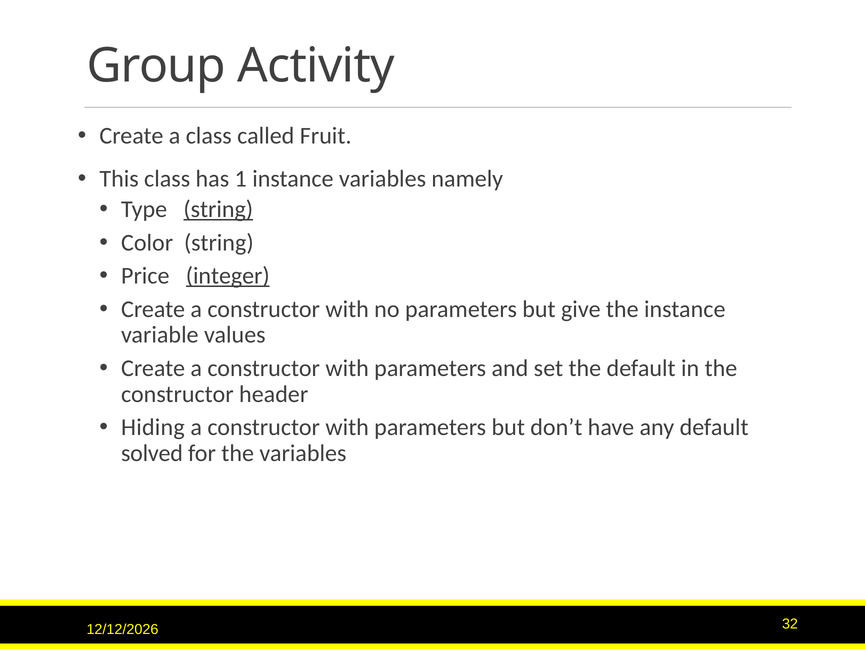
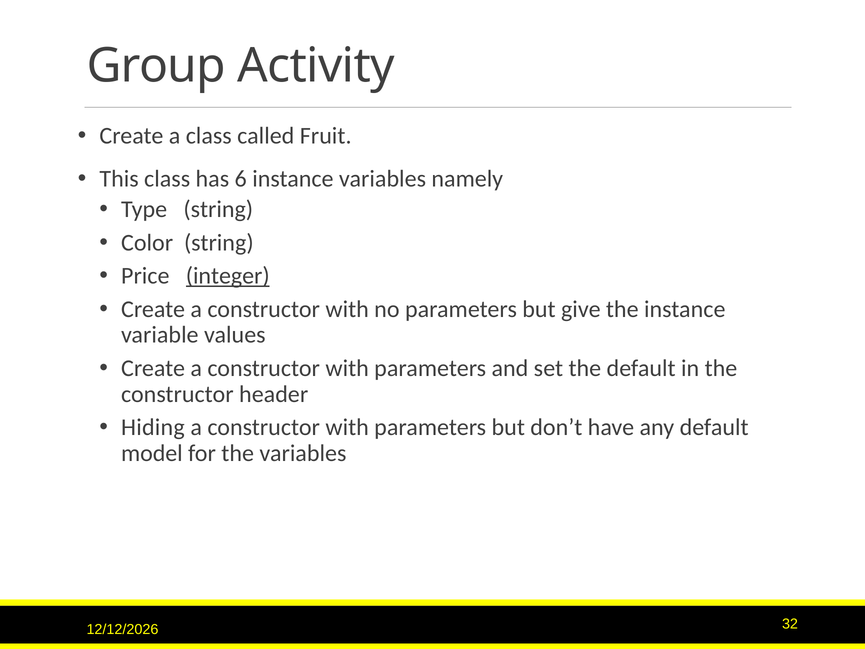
1: 1 -> 6 (241, 179)
string underline: present -> none (218, 209)
solved: solved -> model (152, 453)
